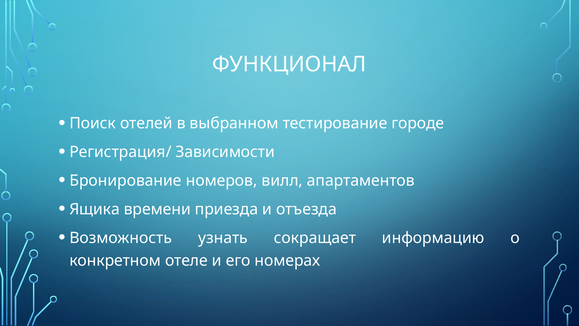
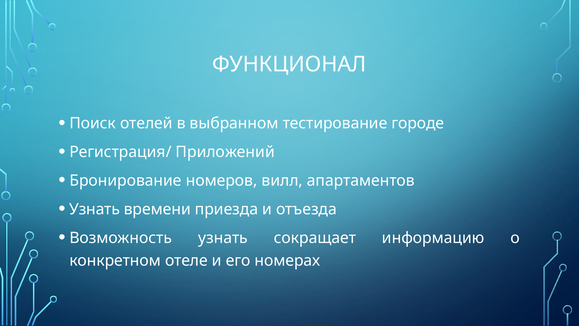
Зависимости: Зависимости -> Приложений (225, 152)
Ящика: Ящика -> Узнать (95, 209)
